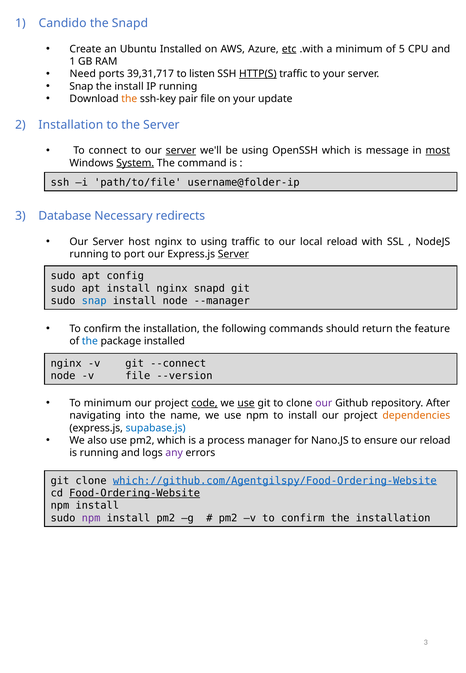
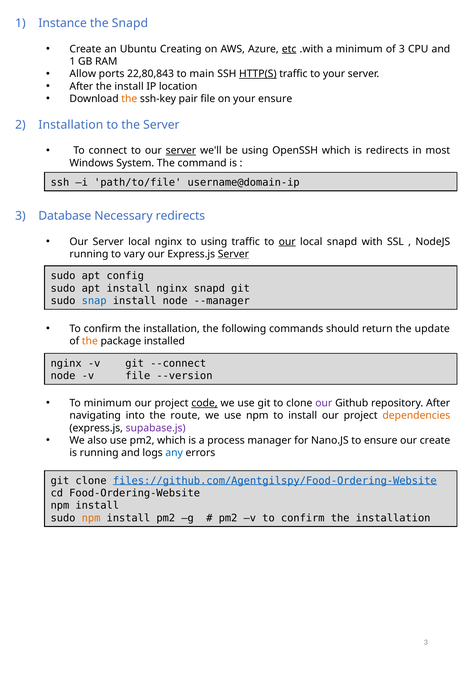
Candido: Candido -> Instance (63, 23)
Ubuntu Installed: Installed -> Creating (181, 49)
of 5: 5 -> 3 (402, 49)
Need: Need -> Allow (83, 74)
39,31,717: 39,31,717 -> 22,80,843 (151, 74)
listen: listen -> main (202, 74)
Snap: Snap -> After (81, 86)
IP running: running -> location (178, 86)
your update: update -> ensure (275, 99)
is message: message -> redirects (387, 151)
most underline: present -> none (438, 151)
System underline: present -> none (135, 163)
username@folder-ip: username@folder-ip -> username@domain-ip (244, 182)
Server host: host -> local (139, 242)
our underline: none -> present (287, 242)
local reload: reload -> snapd (342, 242)
port: port -> vary (134, 254)
feature: feature -> update (432, 329)
the colour: blue -> orange (90, 341)
use underline: present -> none (246, 403)
name: name -> route (185, 416)
supabase.js colour: blue -> purple (156, 428)
our reload: reload -> create (435, 440)
any colour: purple -> blue (174, 453)
which://github.com/Agentgilspy/Food-Ordering-Website: which://github.com/Agentgilspy/Food-Ordering-Website -> files://github.com/Agentgilspy/Food-Ordering-Website (275, 481)
Food-Ordering-Website underline: present -> none (135, 493)
npm colour: purple -> orange (91, 518)
